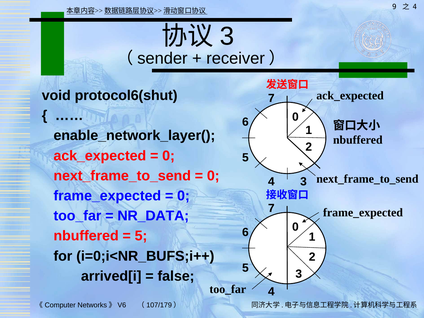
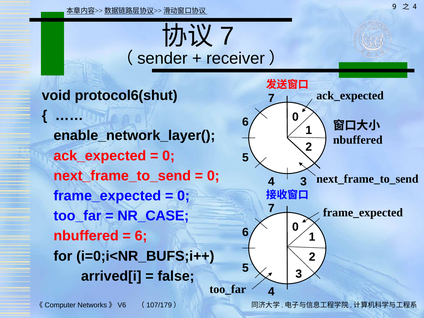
3: 3 -> 7 (227, 36)
NR_DATA: NR_DATA -> NR_CASE (153, 216)
5: 5 -> 6 (141, 236)
